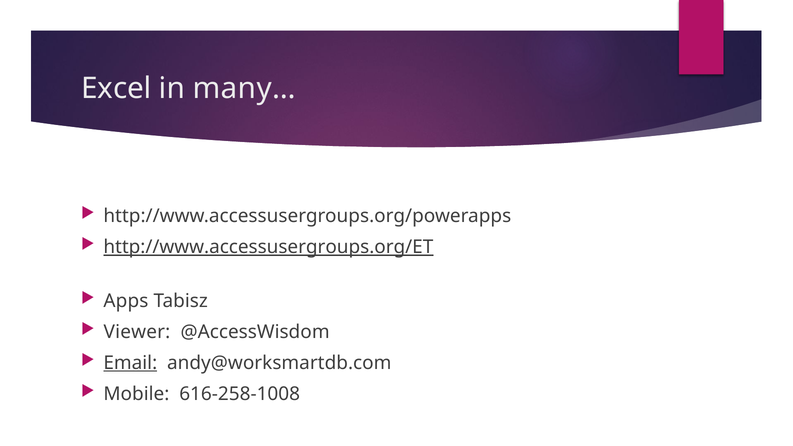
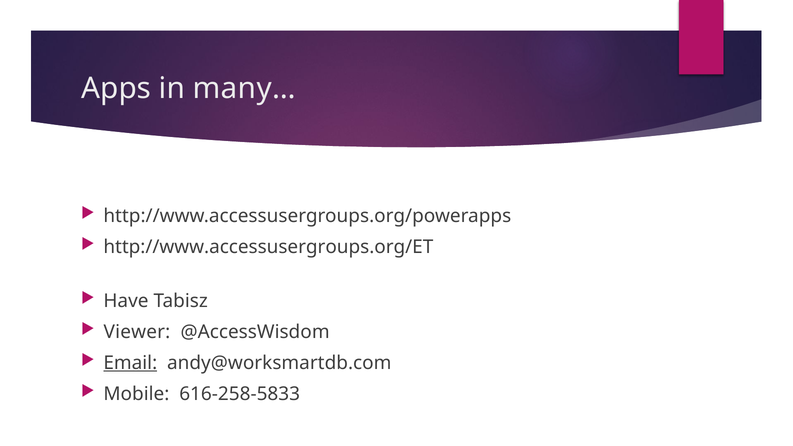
Excel: Excel -> Apps (116, 88)
http://www.accessusergroups.org/ET underline: present -> none (268, 247)
Apps: Apps -> Have (126, 301)
616-258-1008: 616-258-1008 -> 616-258-5833 (240, 394)
